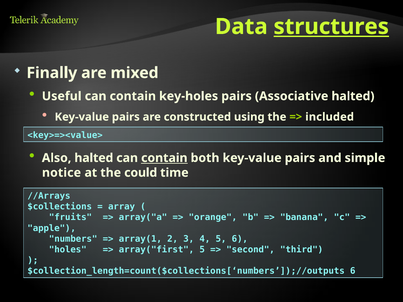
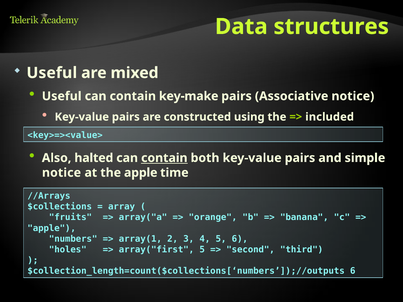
structures underline: present -> none (331, 27)
Finally: Finally -> Useful (52, 73)
key-holes: key-holes -> key-make (189, 96)
Associative halted: halted -> notice (353, 96)
the could: could -> apple (141, 173)
